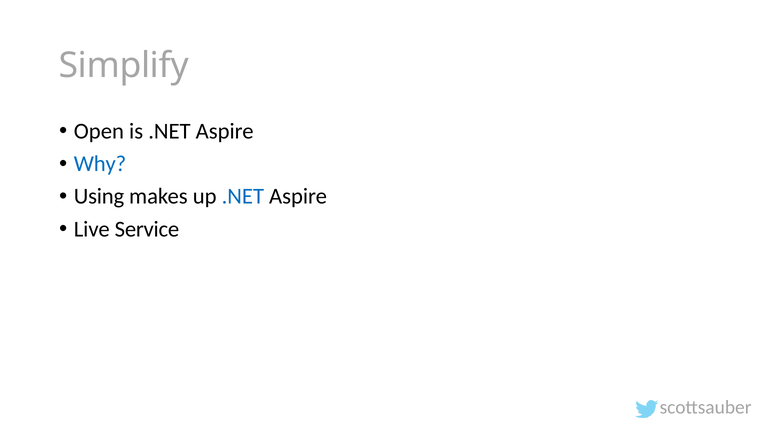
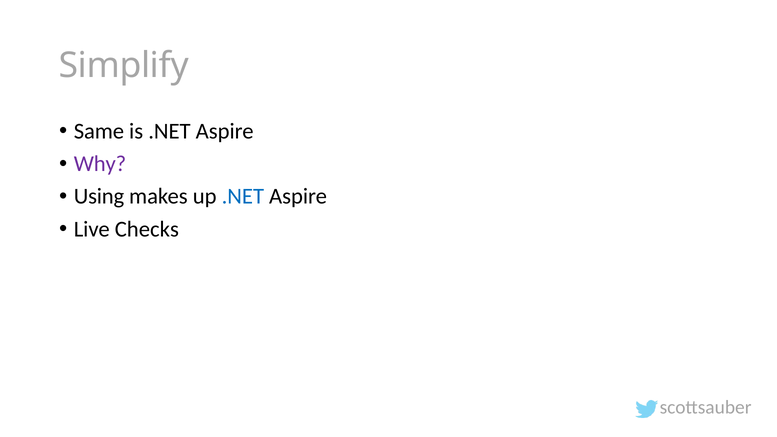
Open: Open -> Same (99, 131)
Why colour: blue -> purple (100, 164)
Service: Service -> Checks (147, 229)
